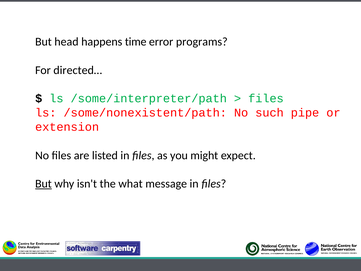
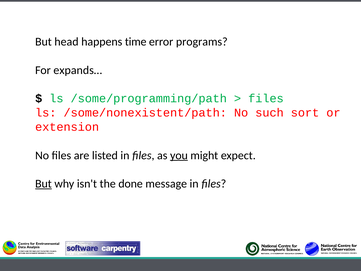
directed…: directed… -> expands… (78, 70)
/some/interpreter/path: /some/interpreter/path -> /some/programming/path (149, 98)
pipe: pipe -> sort (305, 113)
you underline: none -> present (179, 155)
what: what -> done (131, 184)
